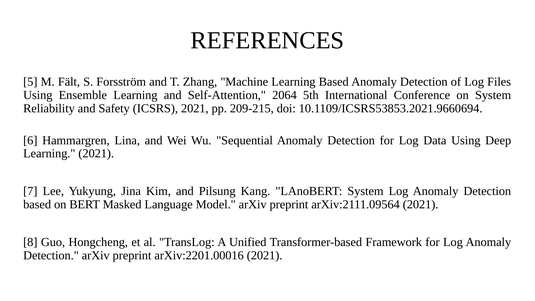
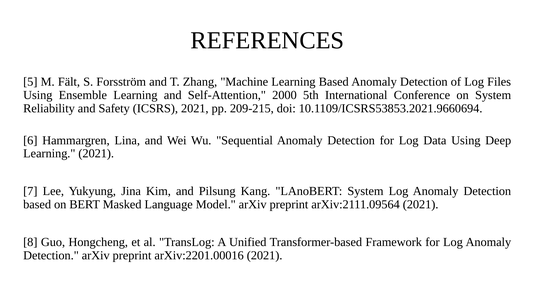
2064: 2064 -> 2000 (284, 95)
